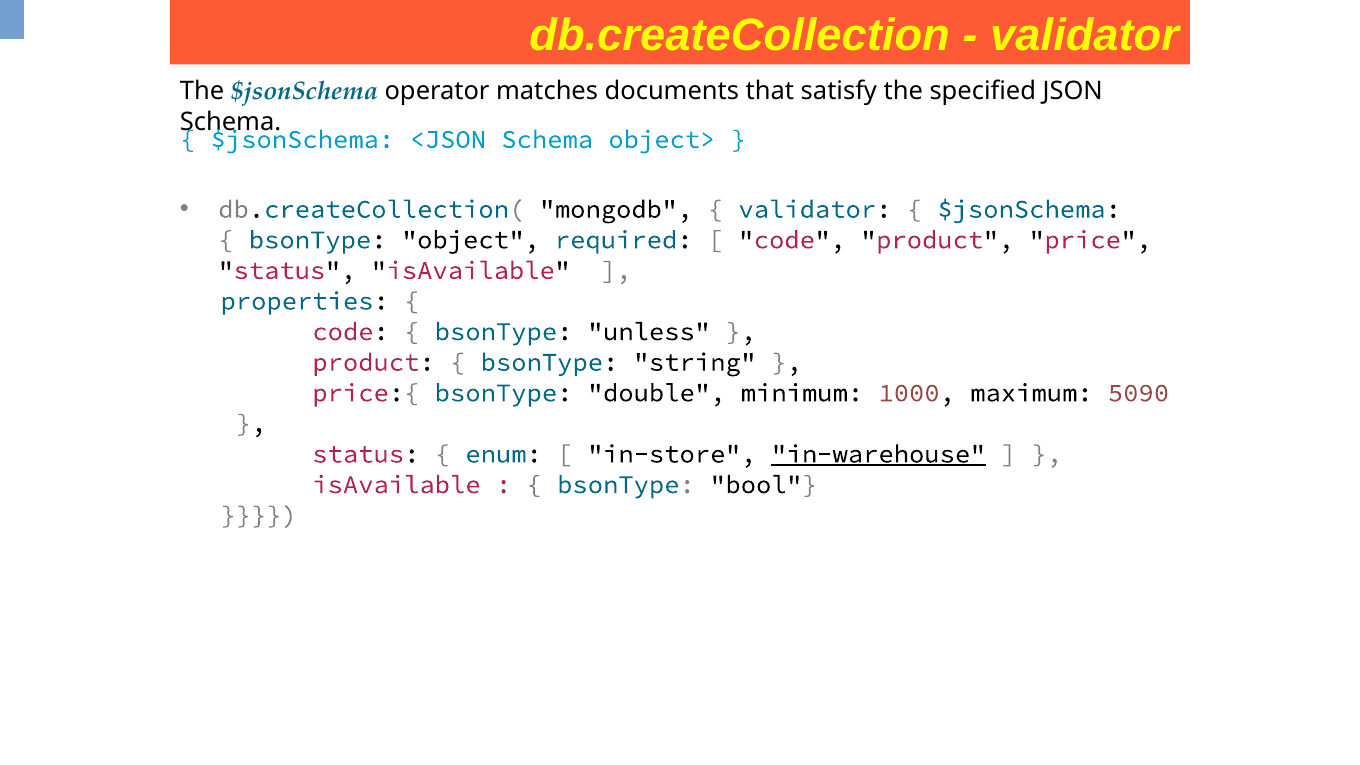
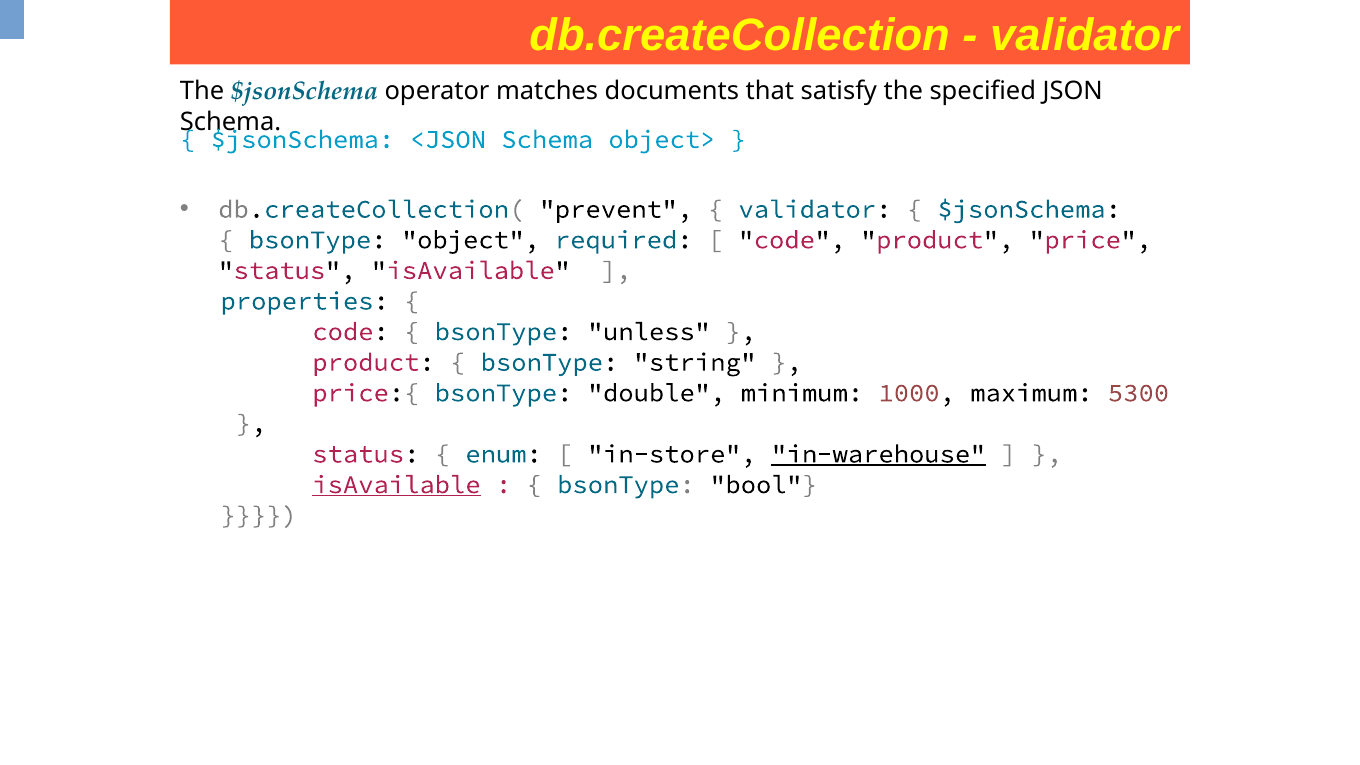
mongodb: mongodb -> prevent (616, 209)
5090: 5090 -> 5300 (1139, 393)
isAvailable underline: none -> present (396, 485)
